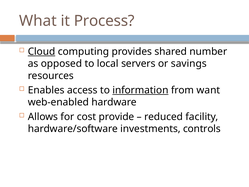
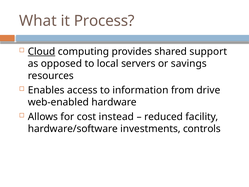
number: number -> support (208, 52)
information underline: present -> none (140, 90)
want: want -> drive (208, 90)
provide: provide -> instead (116, 117)
